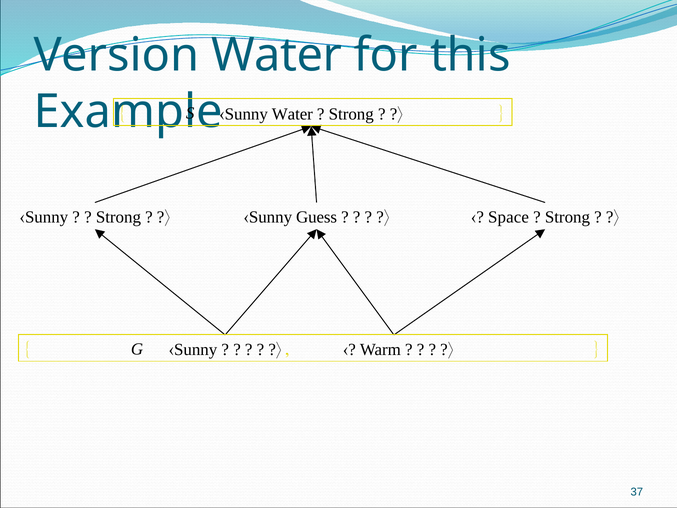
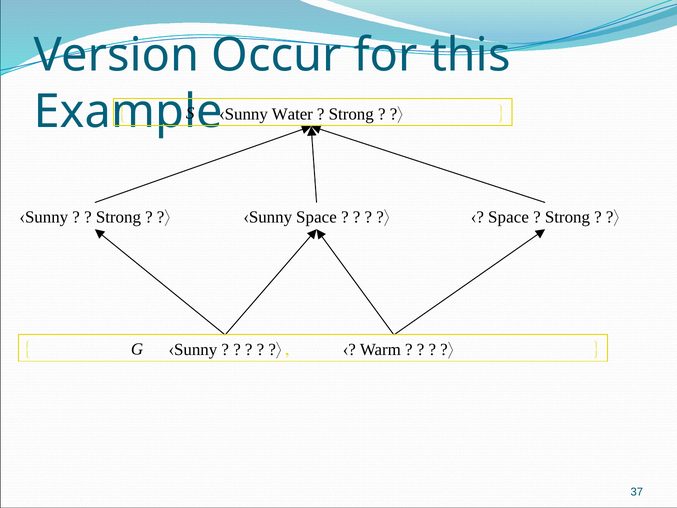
Version Water: Water -> Occur (276, 55)
Sunny Guess: Guess -> Space (316, 217)
